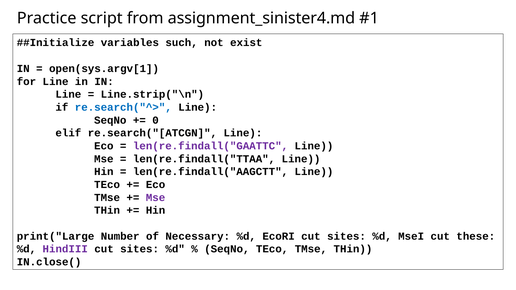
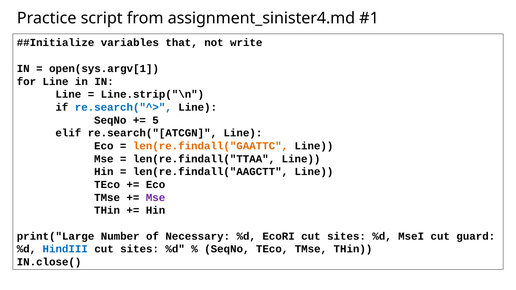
such: such -> that (182, 43)
exist: exist -> write (246, 43)
0: 0 -> 5 (156, 120)
len(re.findall("GAATTC colour: purple -> orange (211, 146)
these: these -> guard (476, 236)
HindIII colour: purple -> blue (65, 249)
